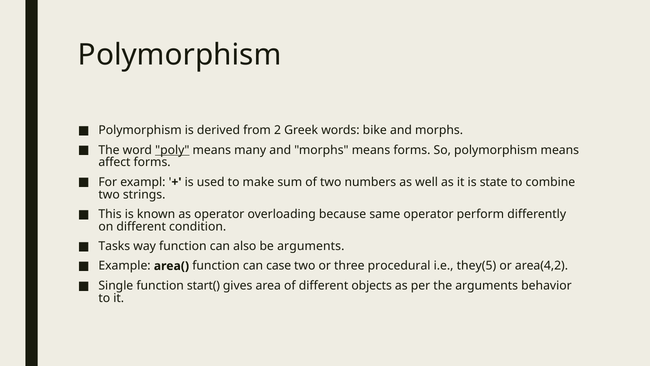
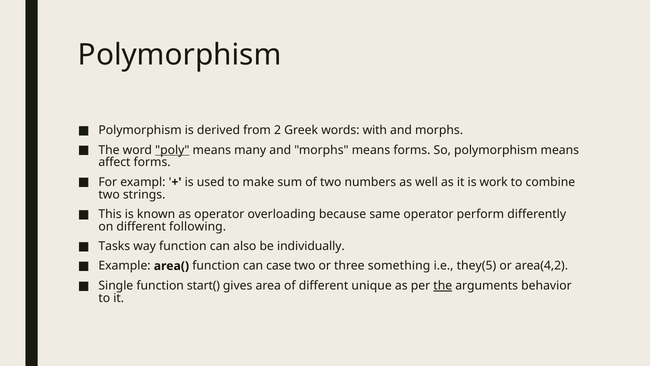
bike: bike -> with (375, 130)
state: state -> work (494, 182)
condition: condition -> following (198, 226)
be arguments: arguments -> individually (311, 246)
procedural: procedural -> something (399, 266)
objects: objects -> unique (372, 285)
the underline: none -> present (443, 285)
